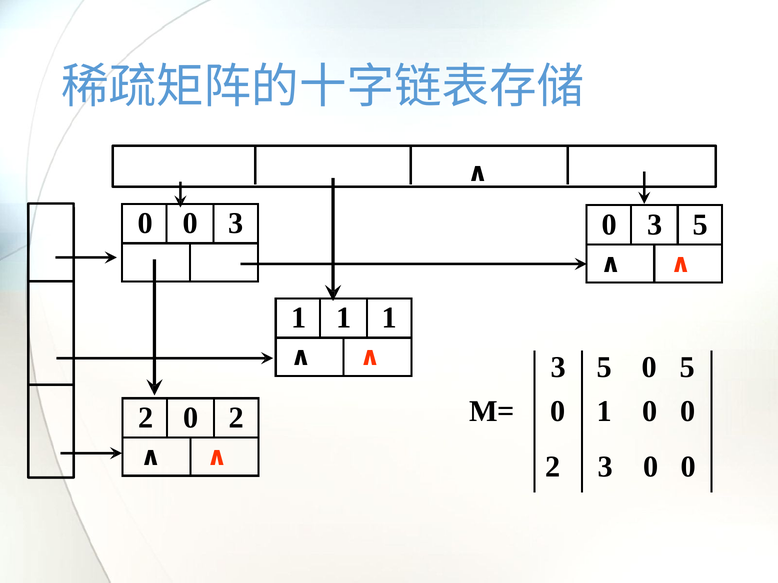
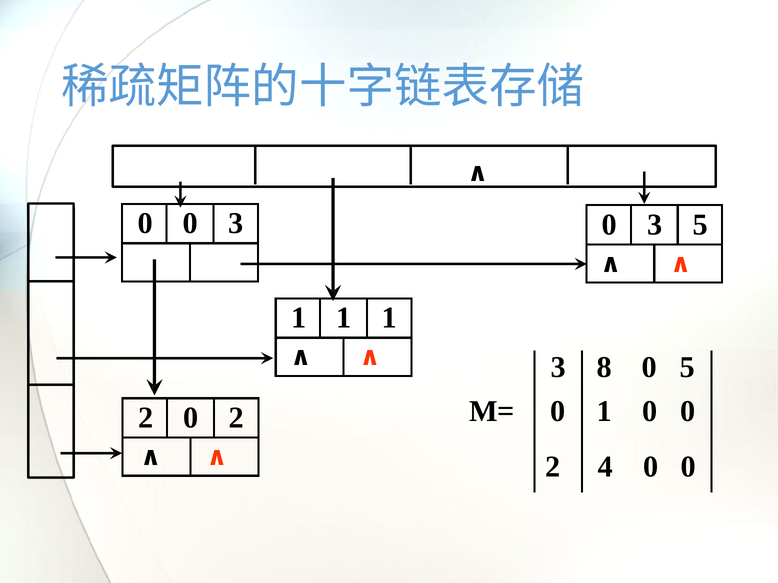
5: 5 -> 8 (604, 368)
2 3: 3 -> 4 (605, 467)
